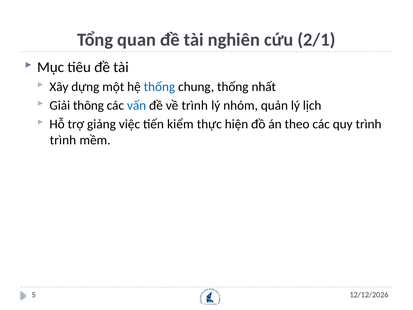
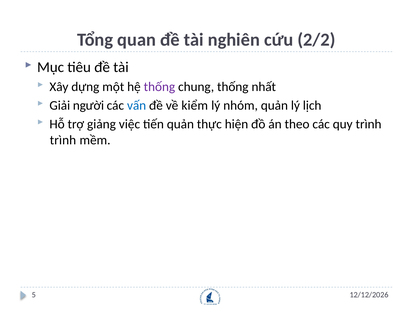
2/1: 2/1 -> 2/2 (317, 40)
thống colour: blue -> purple (159, 87)
thông: thông -> người (88, 105)
về trình: trình -> kiểm (195, 105)
tiến kiểm: kiểm -> quản (180, 124)
